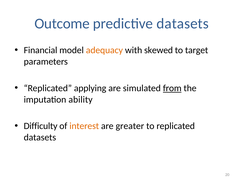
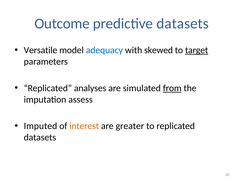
Financial: Financial -> Versatile (41, 50)
adequacy colour: orange -> blue (104, 50)
target underline: none -> present (197, 50)
applying: applying -> analyses (90, 88)
ability: ability -> assess (81, 100)
Difficulty: Difficulty -> Imputed (40, 126)
